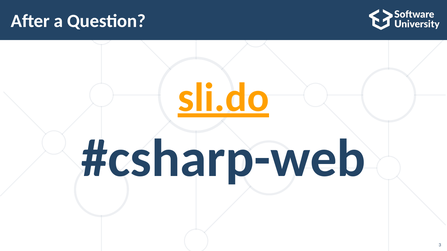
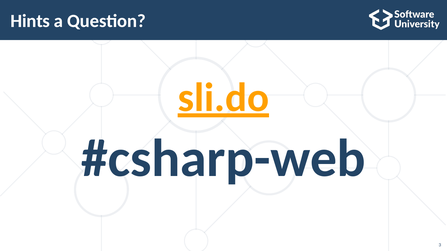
After: After -> Hints (30, 21)
